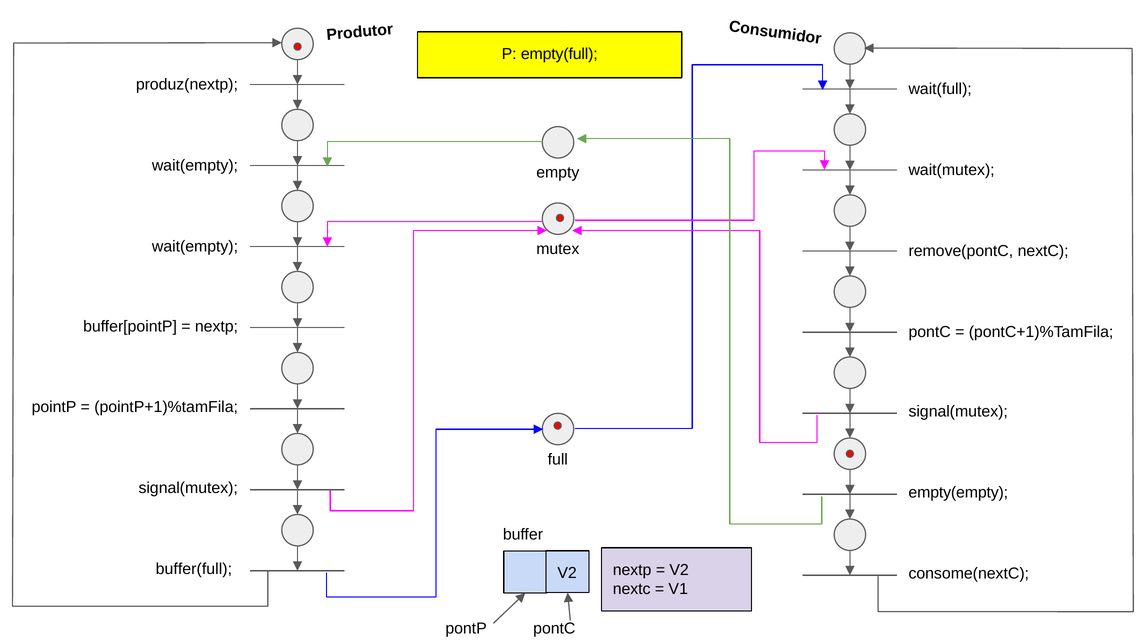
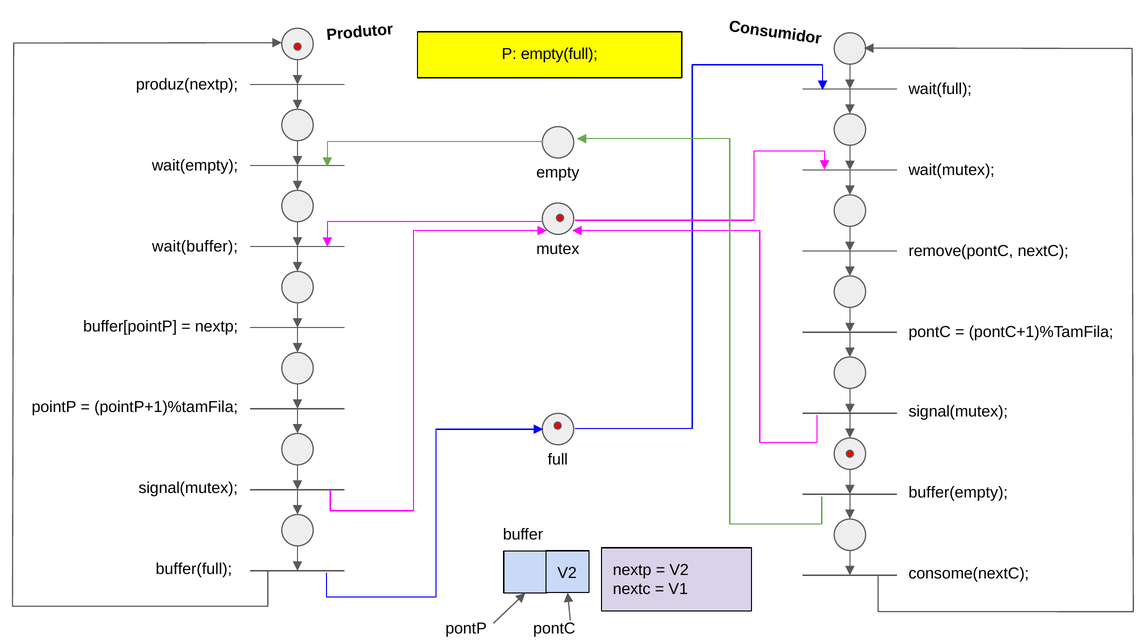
wait(empty: wait(empty -> wait(buffer (195, 247)
empty(empty: empty(empty -> buffer(empty (958, 493)
